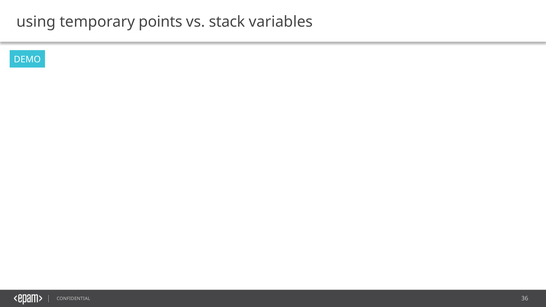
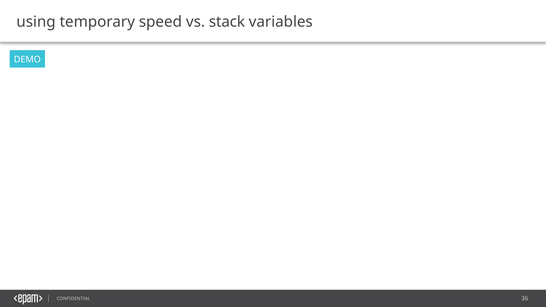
points: points -> speed (160, 22)
